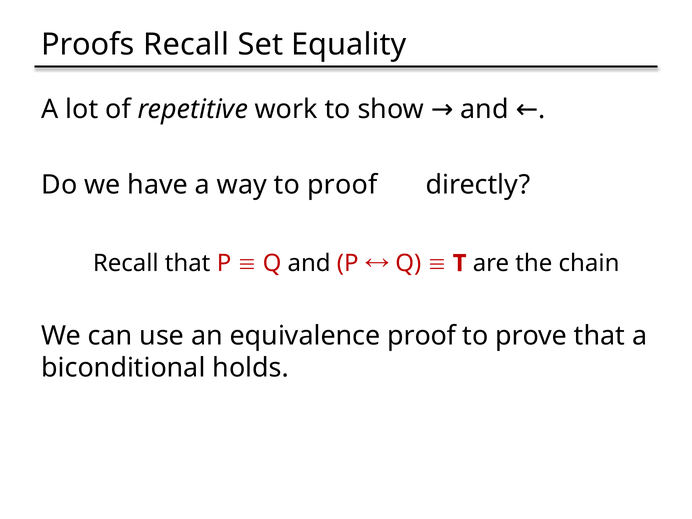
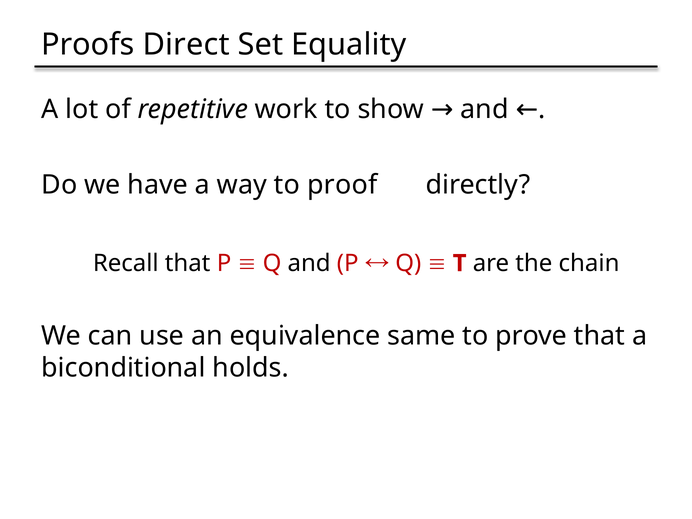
Proofs Recall: Recall -> Direct (186, 45)
equivalence proof: proof -> same (421, 336)
